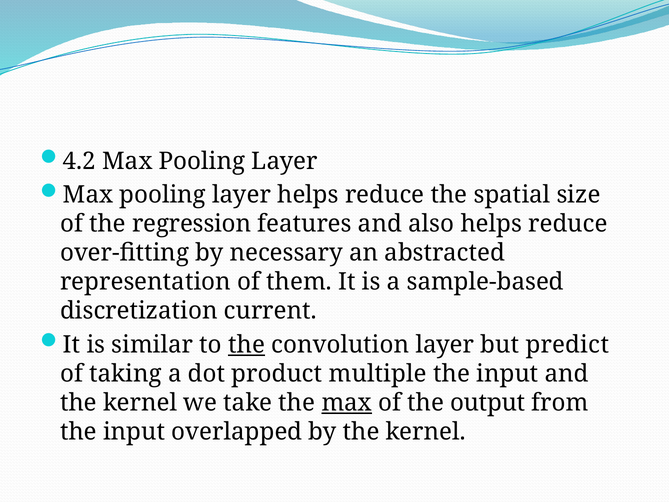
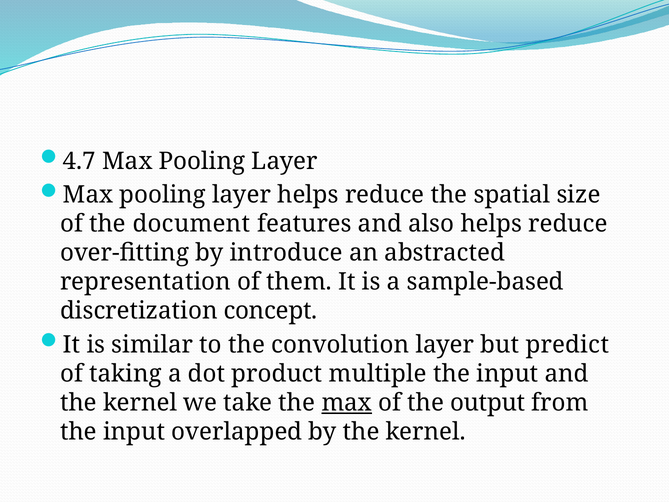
4.2: 4.2 -> 4.7 (79, 161)
regression: regression -> document (191, 224)
necessary: necessary -> introduce (286, 253)
current: current -> concept (270, 311)
the underline: present -> none (247, 345)
